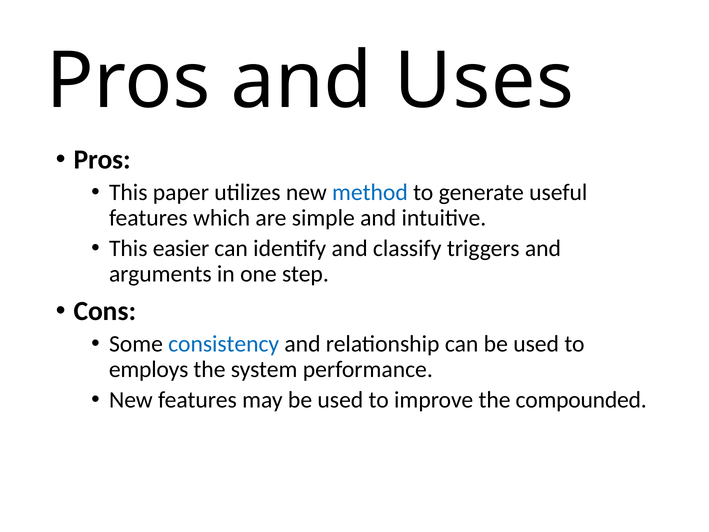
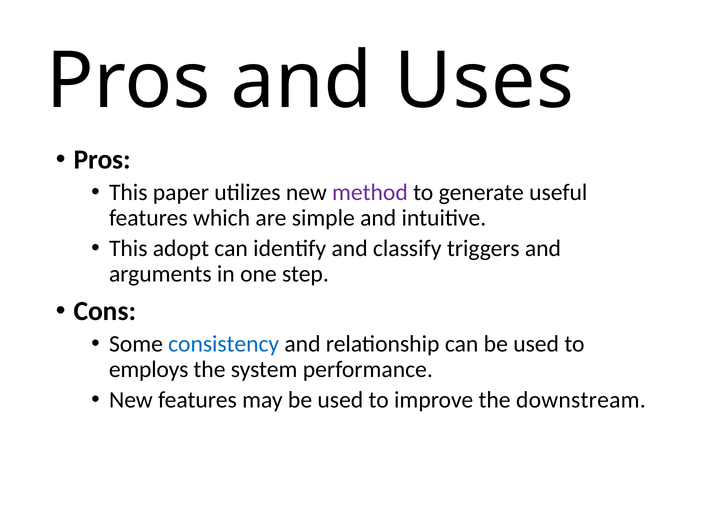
method colour: blue -> purple (370, 192)
easier: easier -> adopt (181, 248)
compounded: compounded -> downstream (581, 400)
